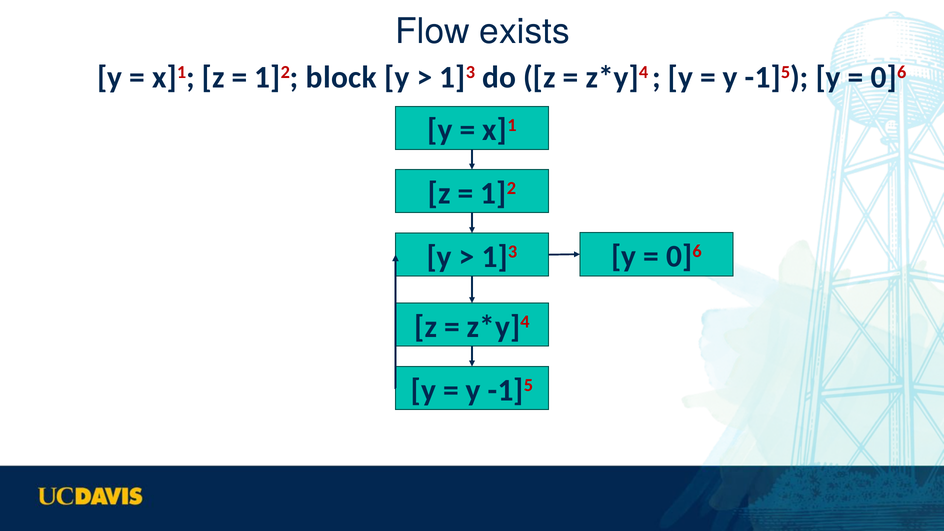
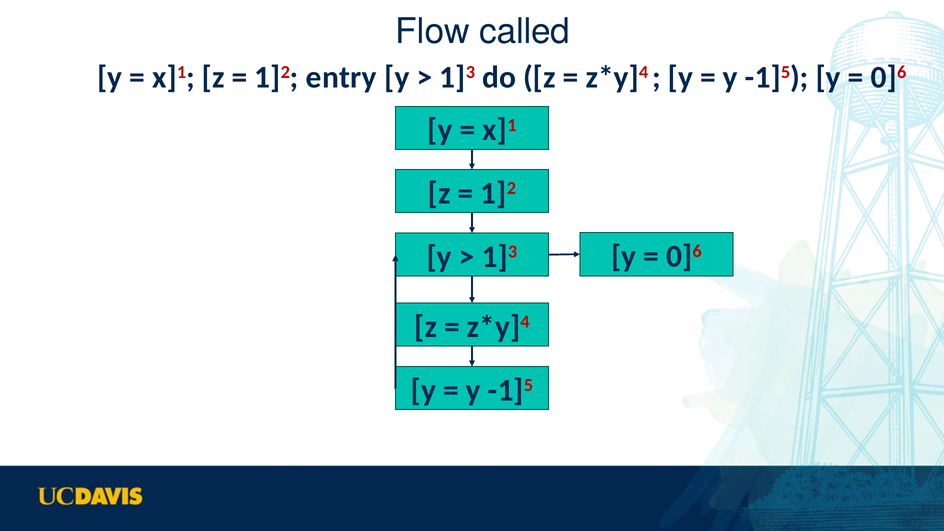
exists: exists -> called (525, 32)
block: block -> entry (341, 77)
